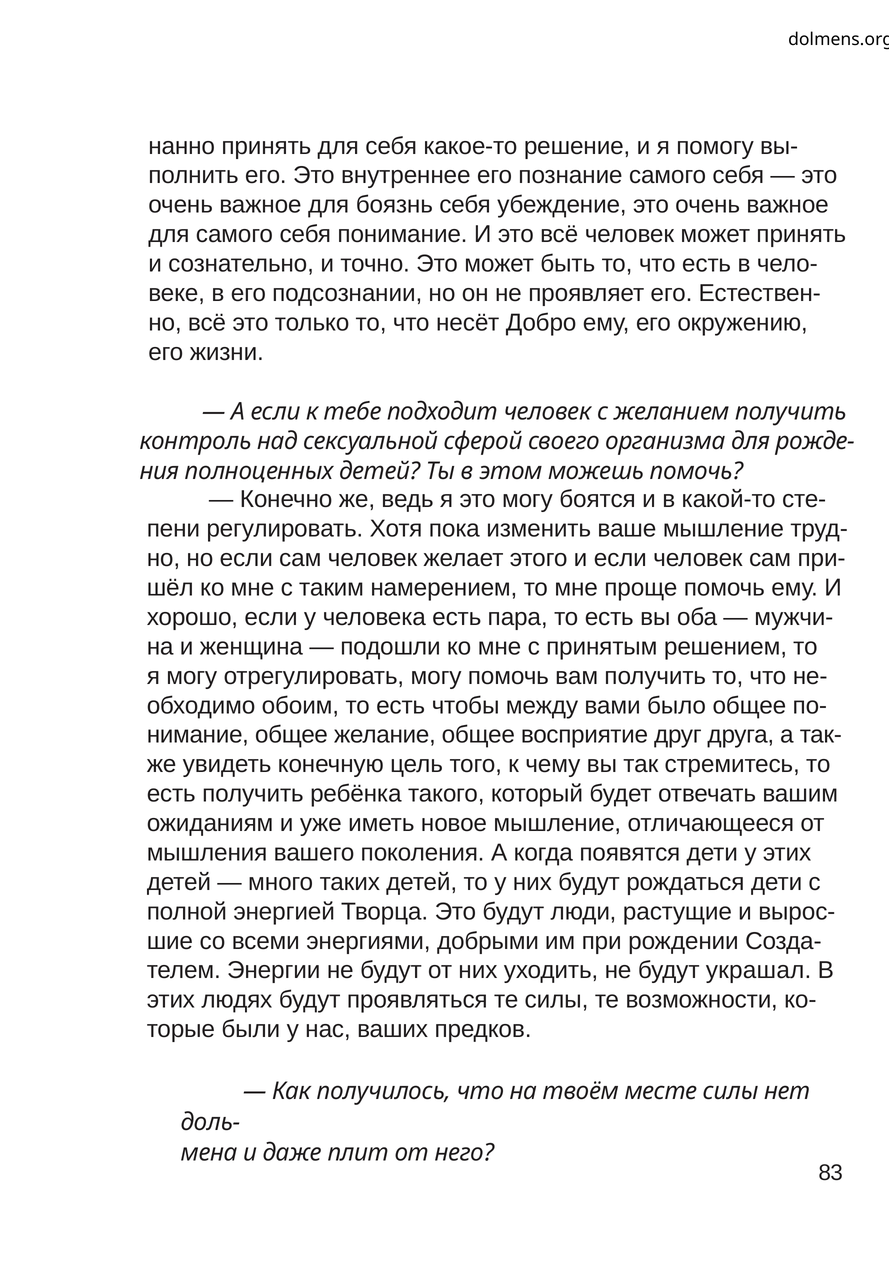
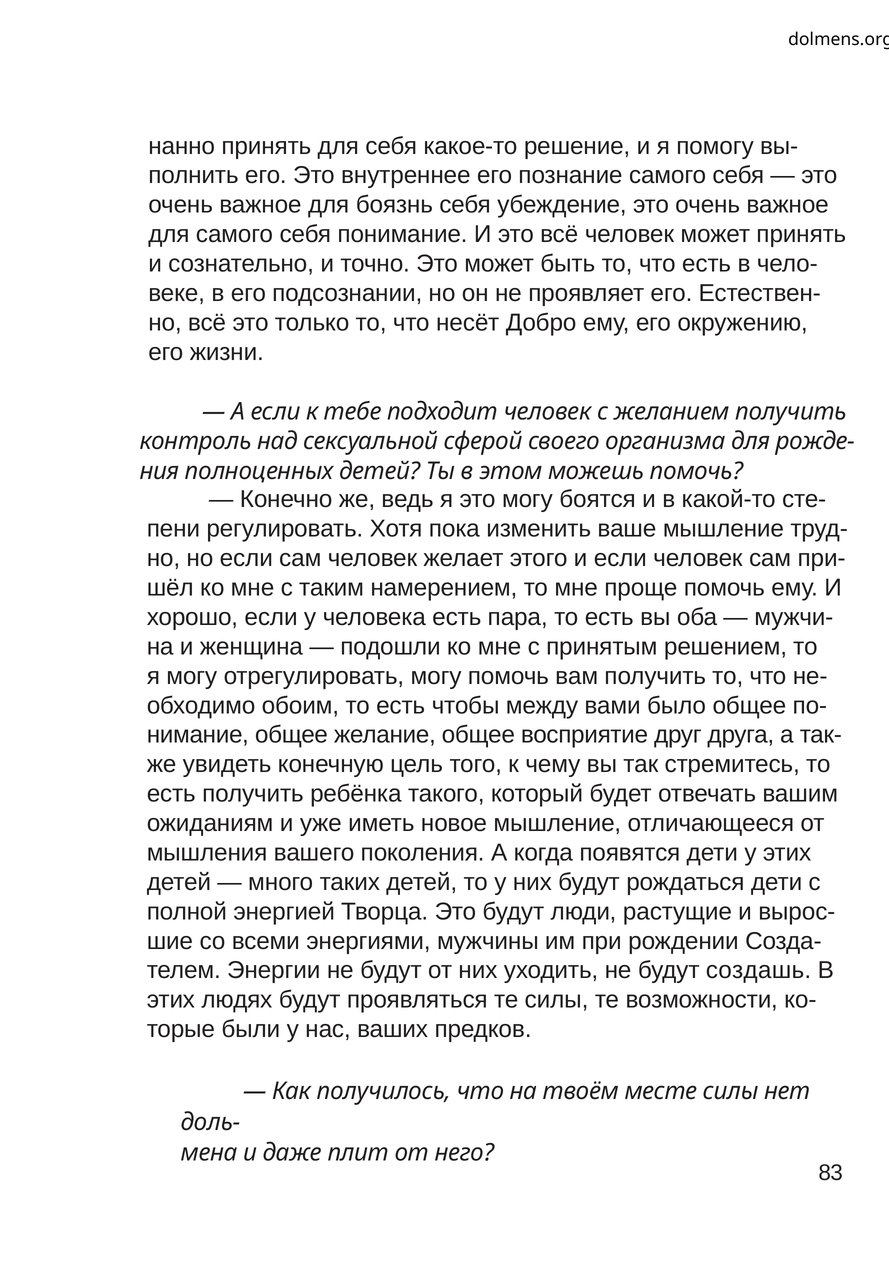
добрыми: добрыми -> мужчины (488, 941)
украшал: украшал -> создашь (759, 970)
